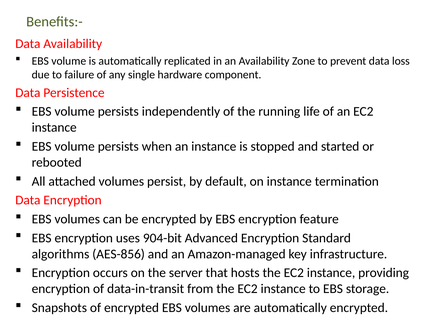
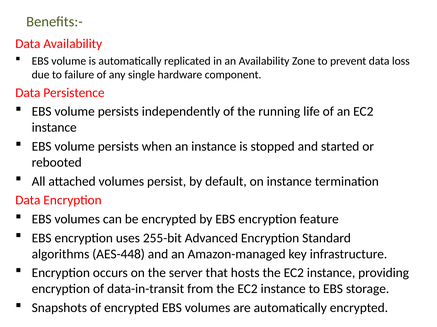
904-bit: 904-bit -> 255-bit (162, 239)
AES-856: AES-856 -> AES-448 (119, 255)
